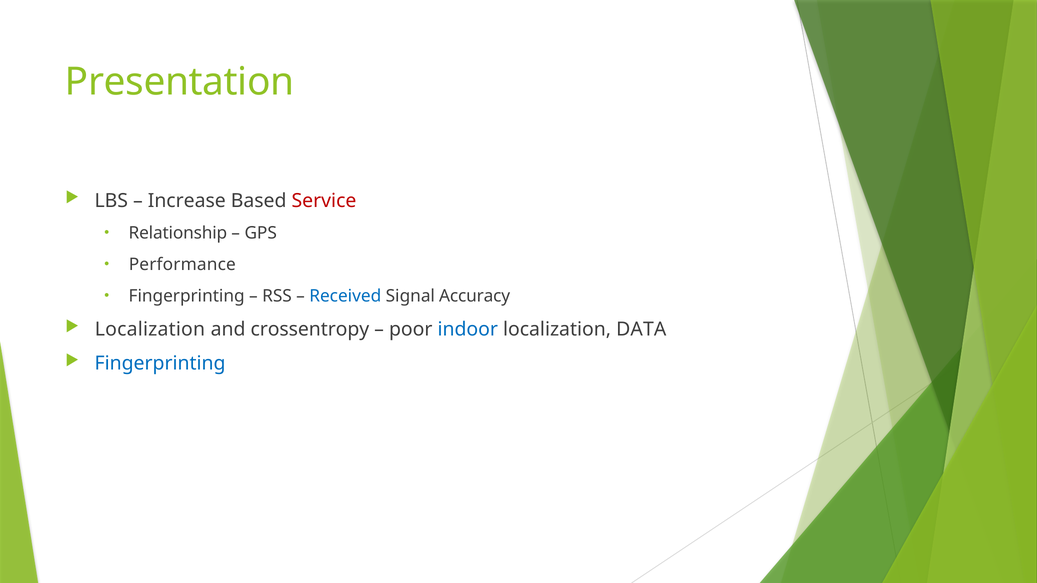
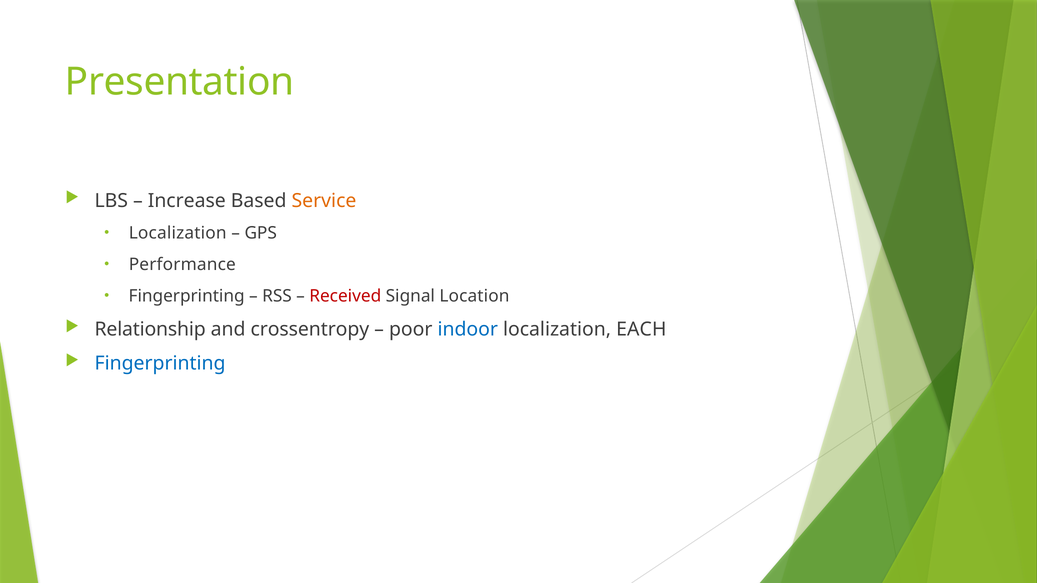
Service colour: red -> orange (324, 201)
Relationship: Relationship -> Localization (178, 233)
Received colour: blue -> red (345, 296)
Accuracy: Accuracy -> Location (474, 296)
Localization: Localization -> Relationship (150, 329)
DATA: DATA -> EACH (641, 329)
